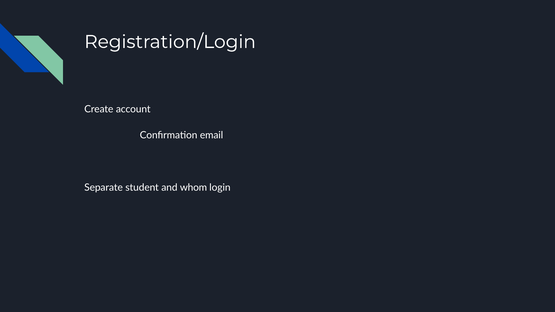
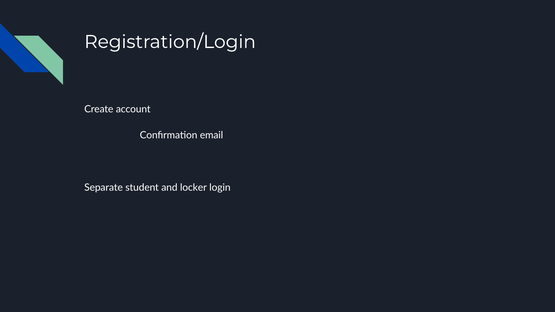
whom: whom -> locker (193, 188)
